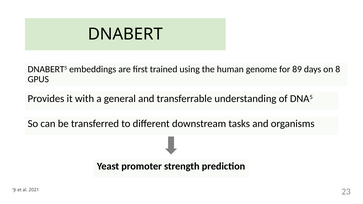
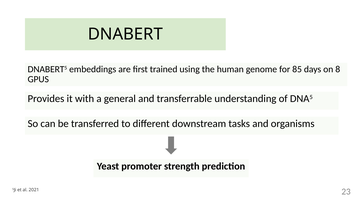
89: 89 -> 85 (297, 69)
